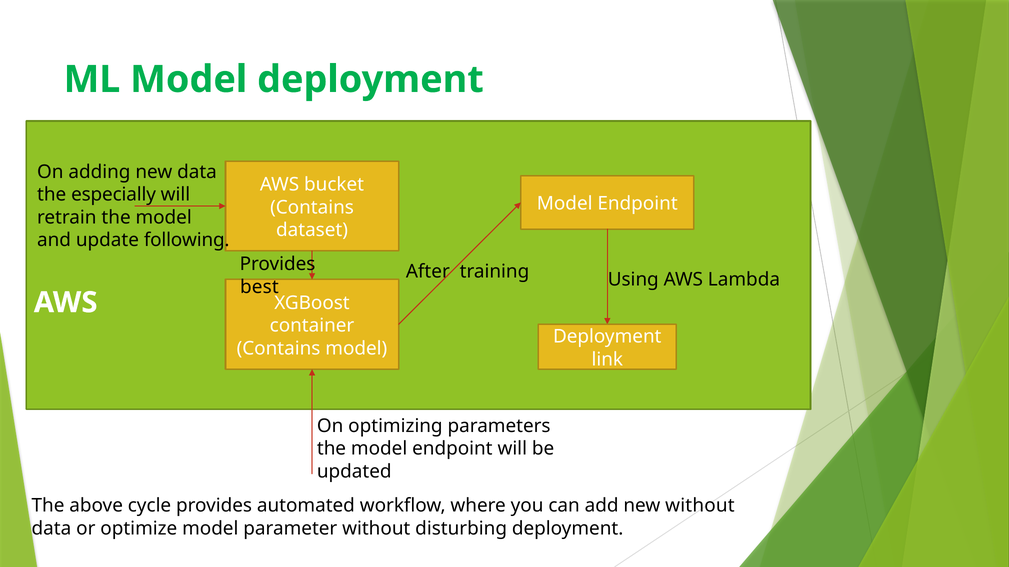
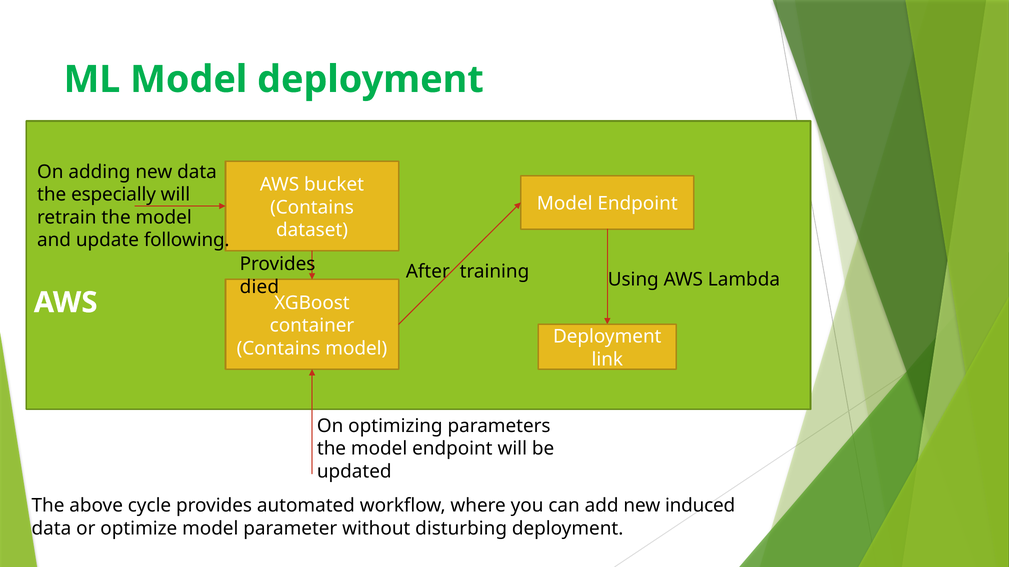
best: best -> died (259, 287)
new without: without -> induced (700, 506)
